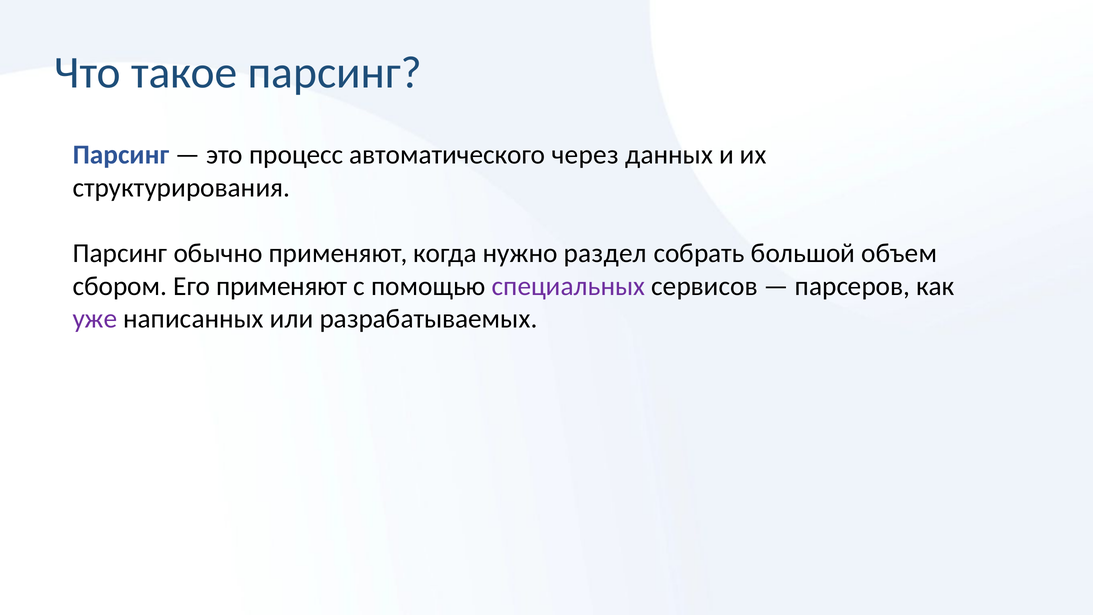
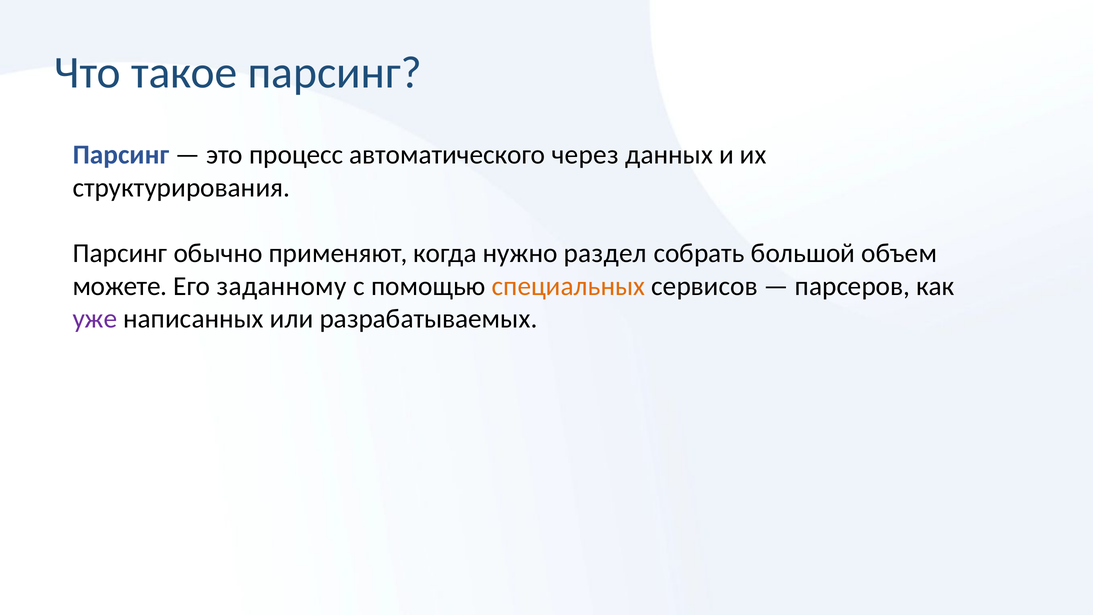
сбором: сбором -> можете (120, 286)
Его применяют: применяют -> заданному (282, 286)
специальных colour: purple -> orange (569, 286)
